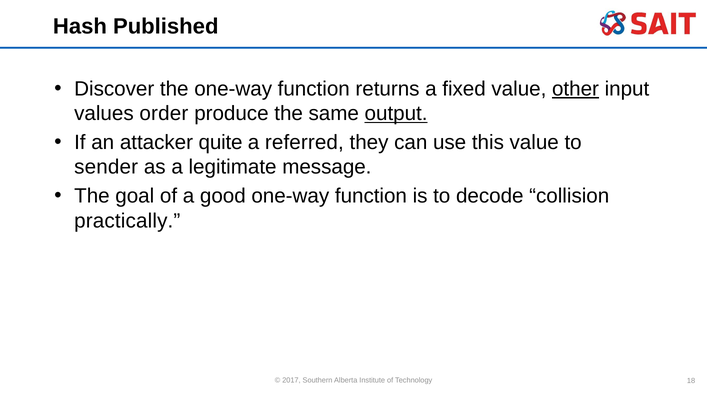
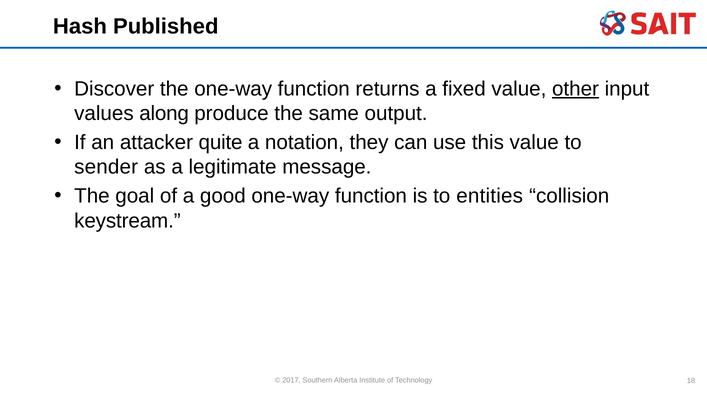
order: order -> along (164, 113)
output underline: present -> none (396, 113)
referred: referred -> notation (304, 142)
decode: decode -> entities (490, 196)
practically: practically -> keystream (127, 221)
